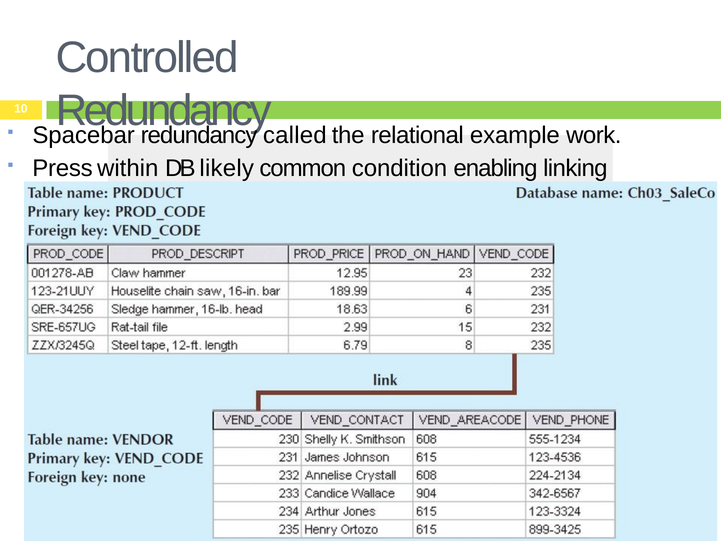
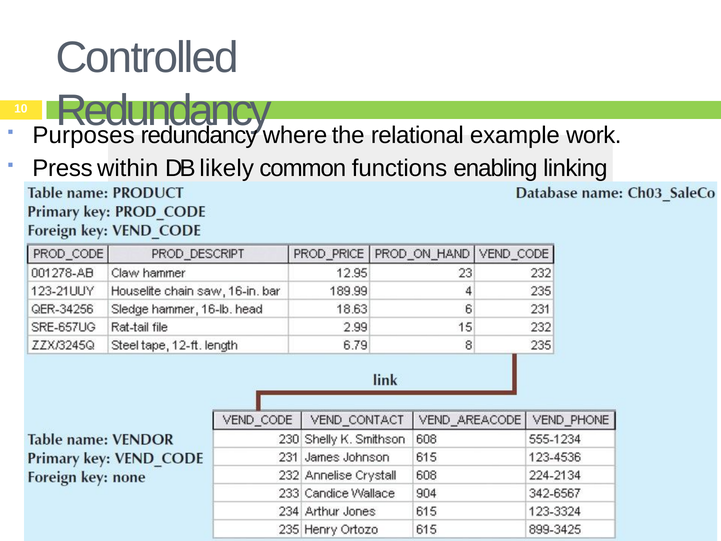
Spacebar: Spacebar -> Purposes (84, 135)
called: called -> where (295, 135)
condition: condition -> functions (400, 168)
